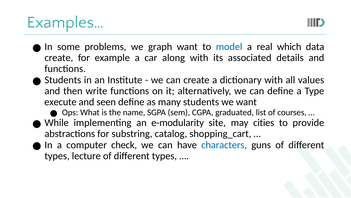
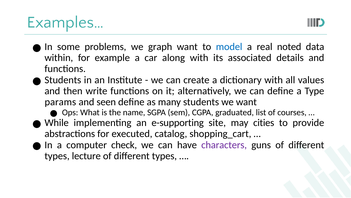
which: which -> noted (289, 47)
create: create -> within (59, 58)
execute: execute -> params (60, 102)
e-modularity: e-modularity -> e-supporting (178, 122)
substring: substring -> executed (132, 133)
characters colour: blue -> purple (224, 144)
